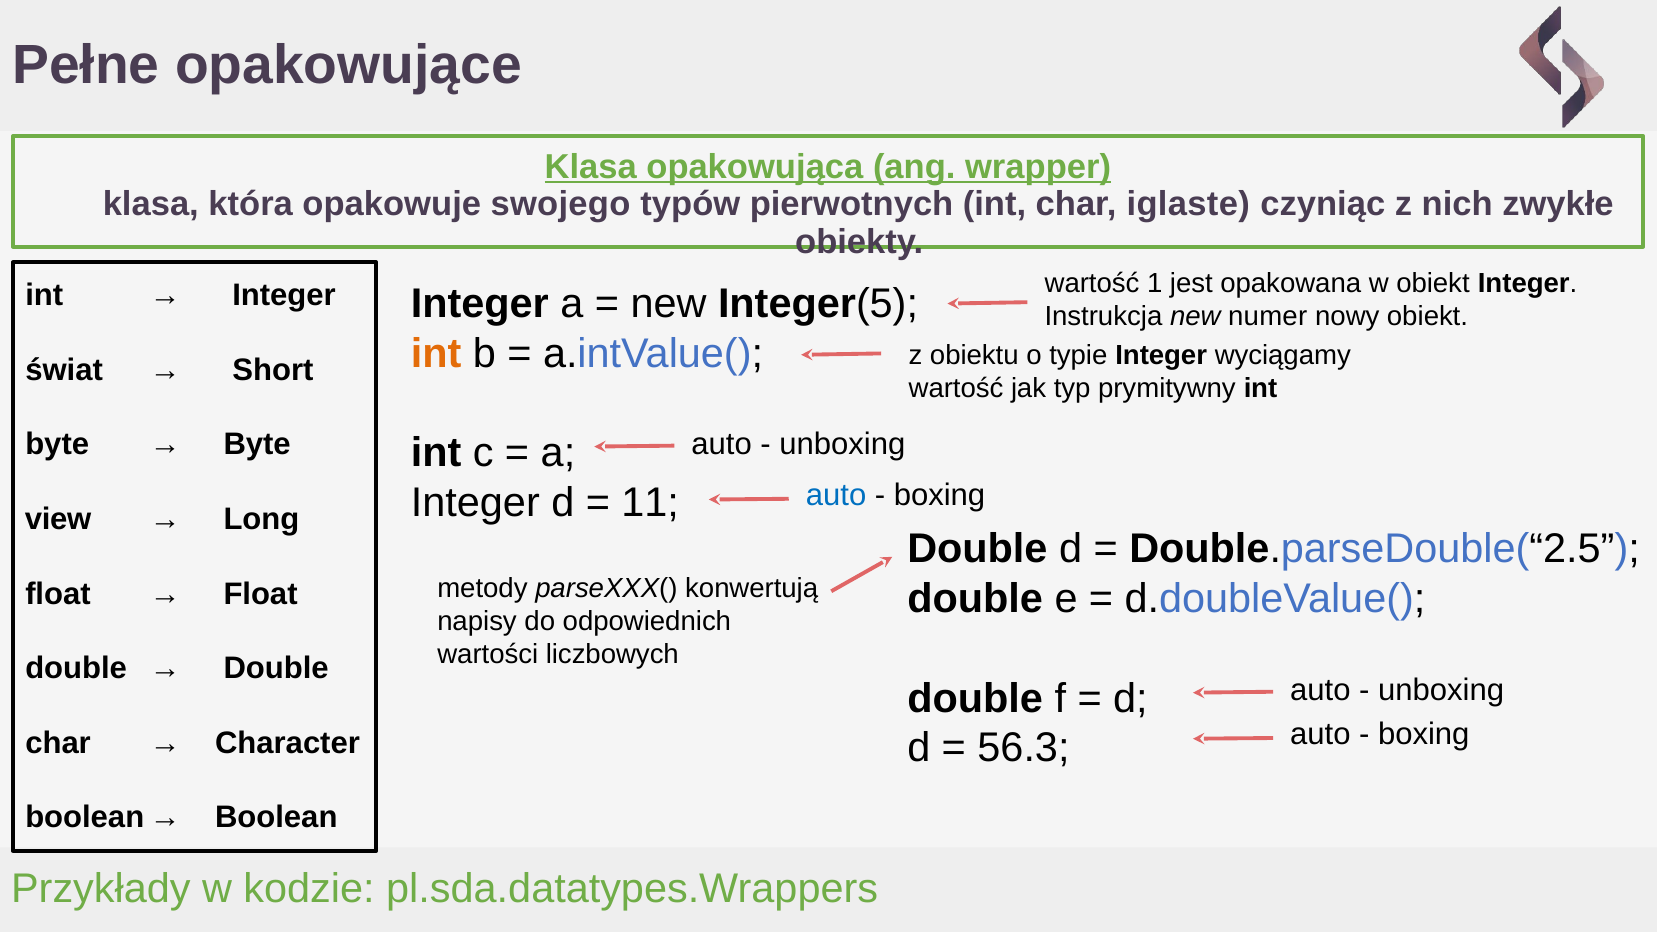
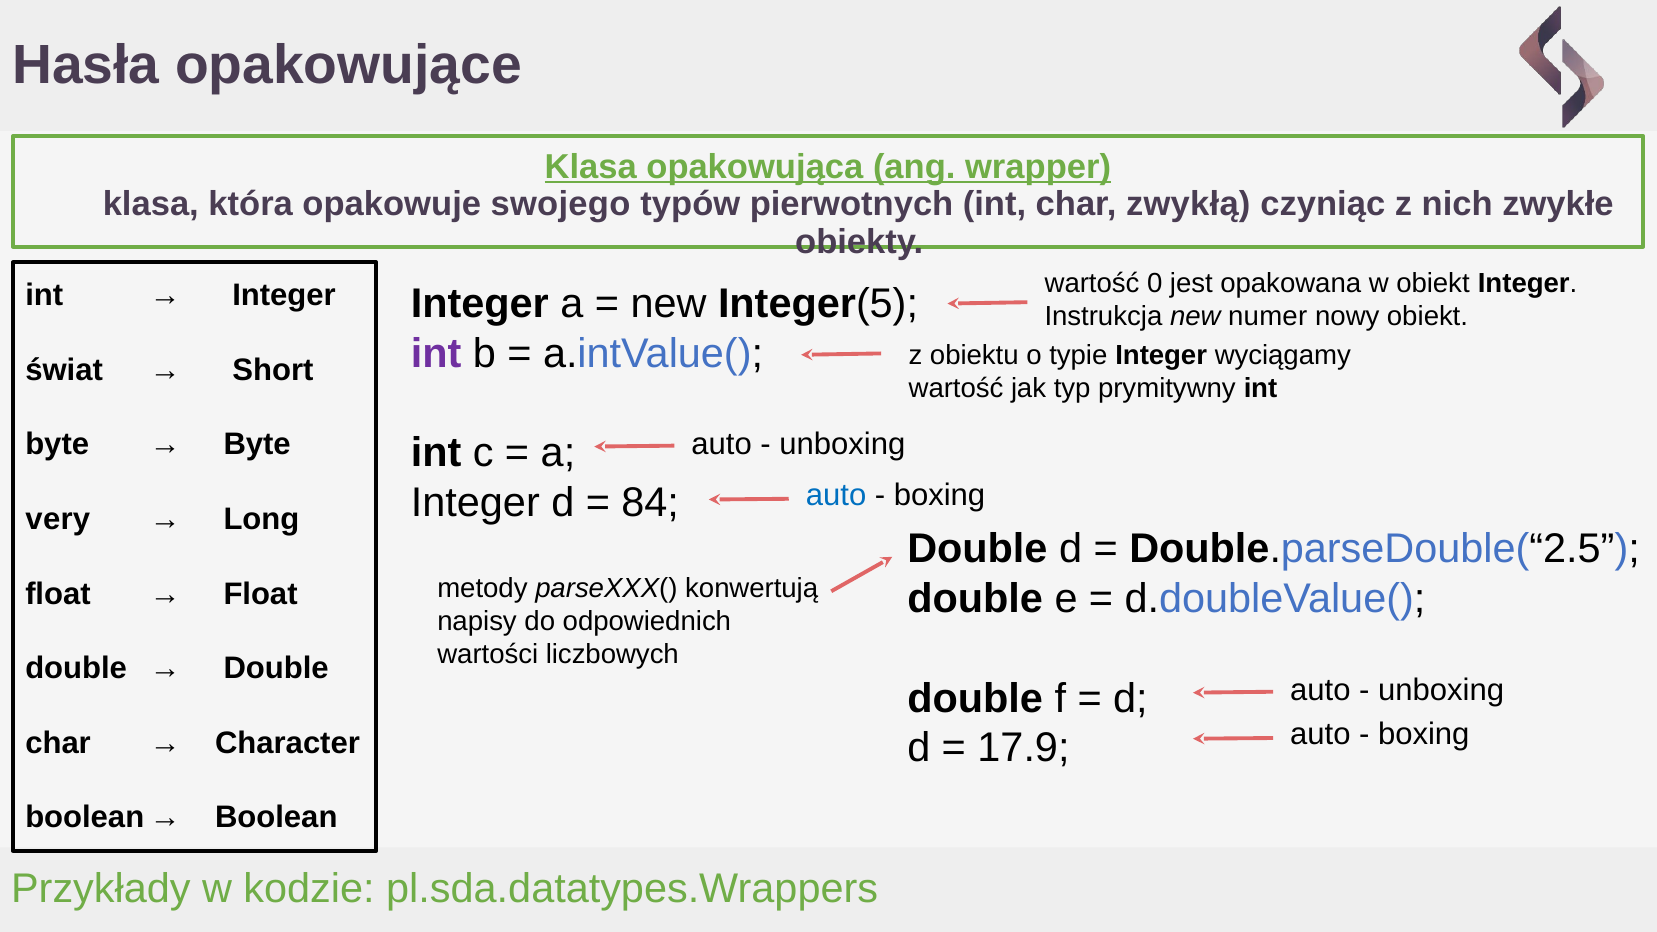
Pełne: Pełne -> Hasła (86, 65)
iglaste: iglaste -> zwykłą (1188, 204)
1: 1 -> 0 (1155, 283)
int colour: orange -> purple (436, 354)
11: 11 -> 84 (650, 503)
view: view -> very (58, 519)
56.3: 56.3 -> 17.9 (1023, 748)
